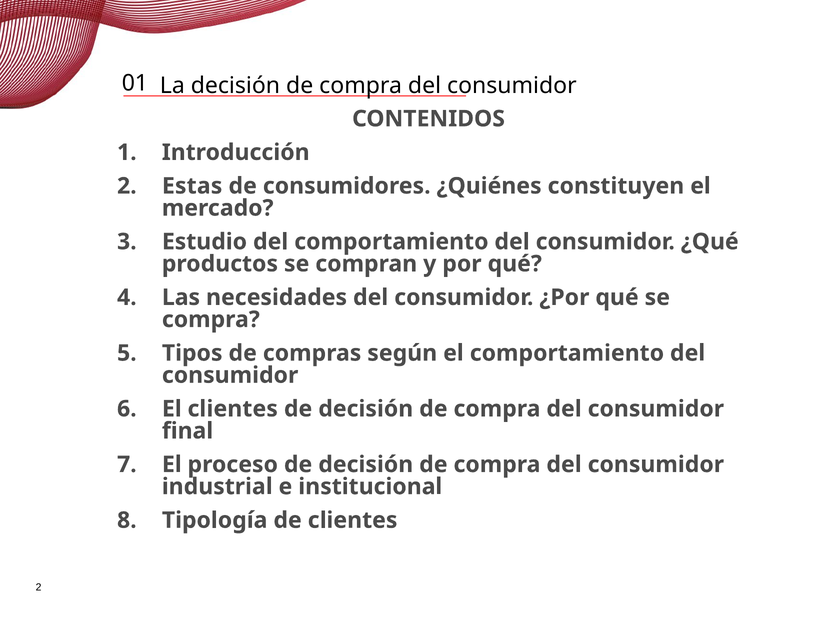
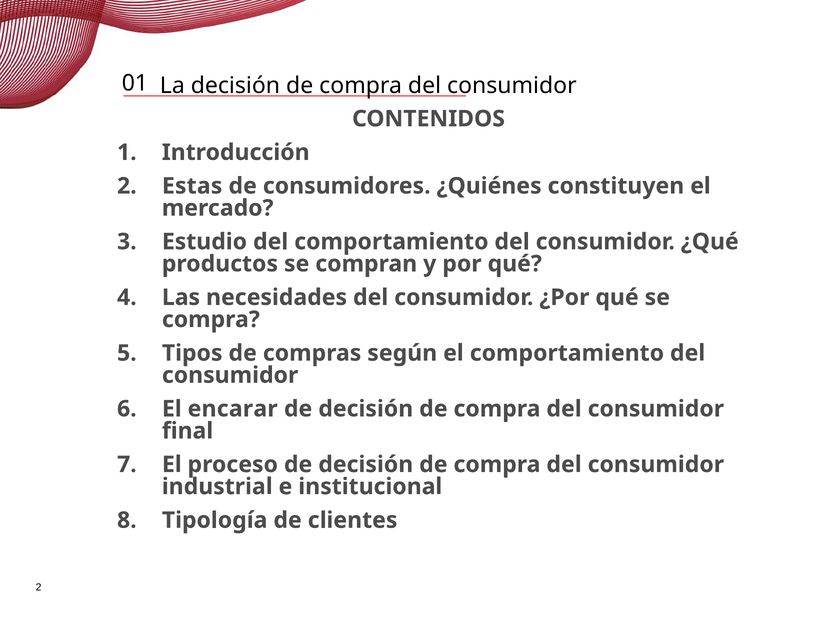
El clientes: clientes -> encarar (233, 409)
